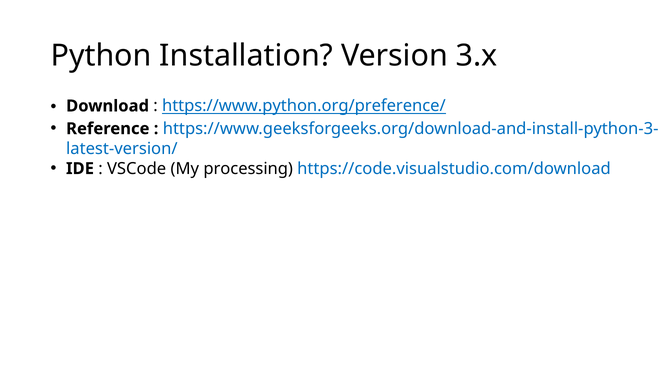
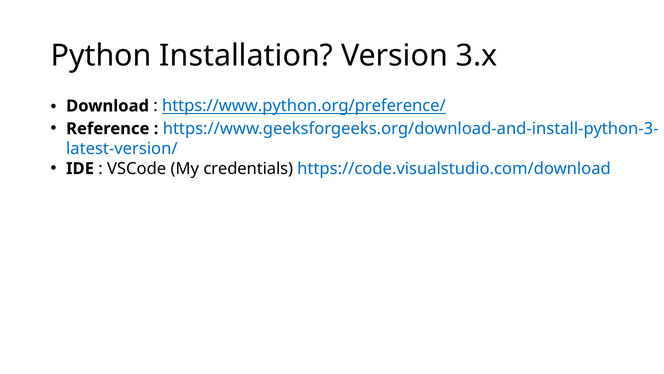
processing: processing -> credentials (248, 168)
